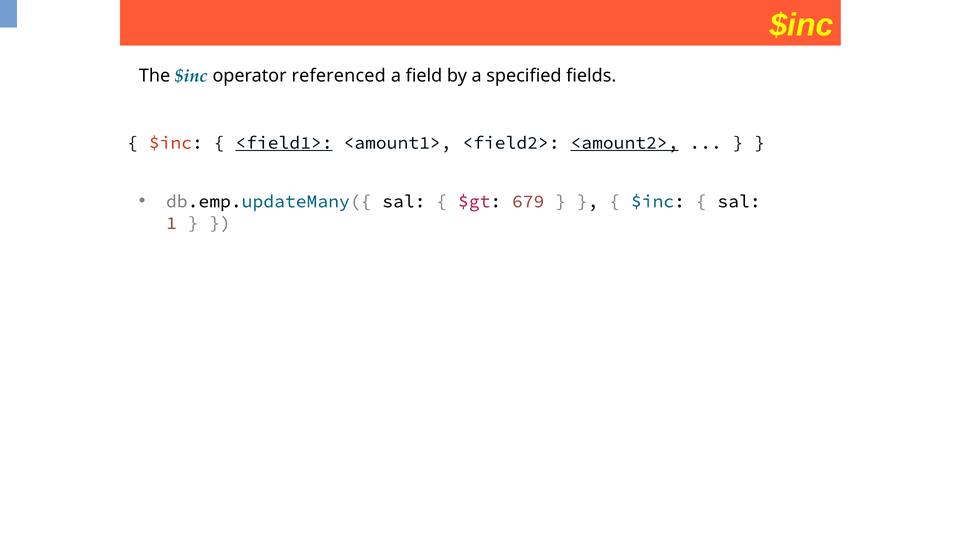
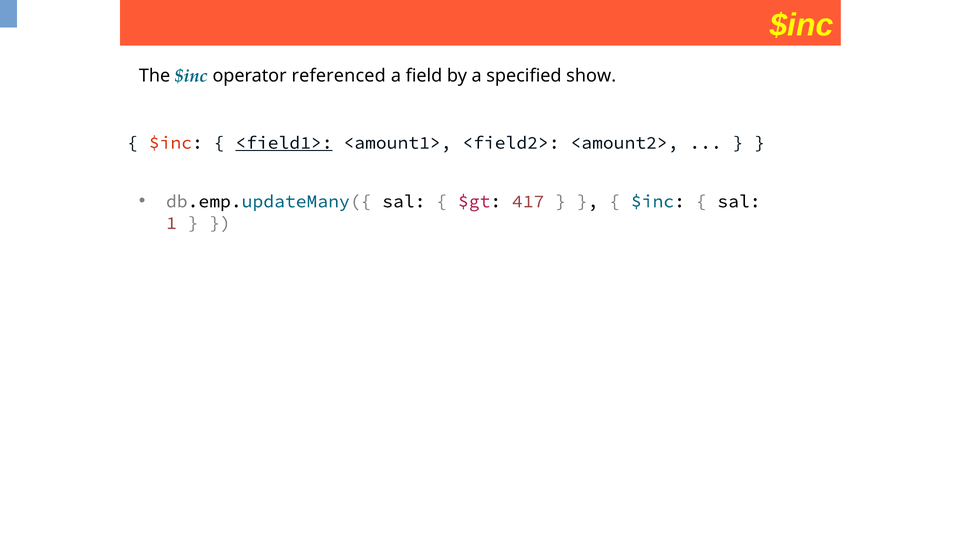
fields: fields -> show (591, 76)
<amount2> underline: present -> none (624, 143)
679: 679 -> 417 (528, 201)
